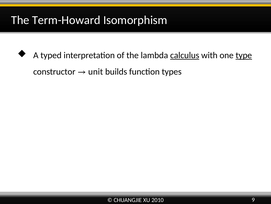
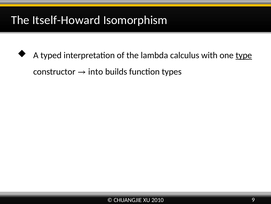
Term-Howard: Term-Howard -> Itself-Howard (66, 20)
calculus underline: present -> none (185, 55)
unit: unit -> into (96, 71)
